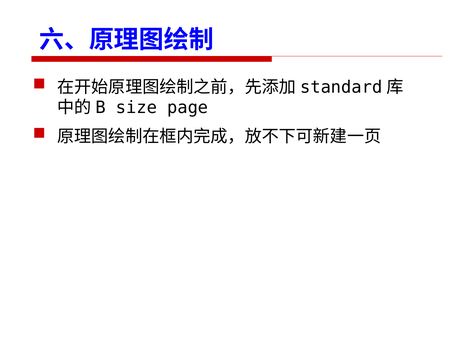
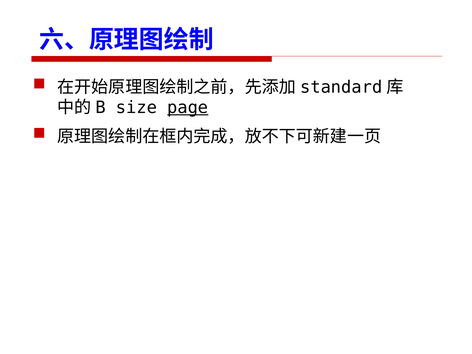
page underline: none -> present (188, 108)
